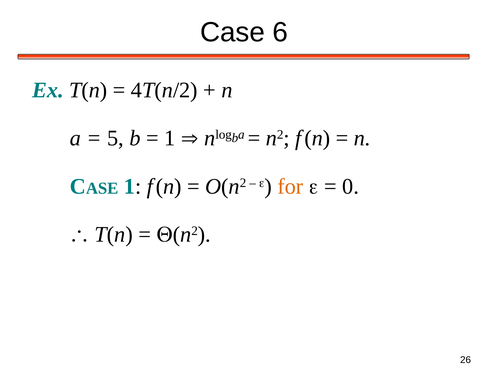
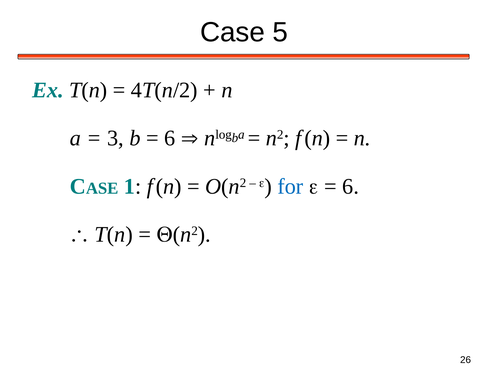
6: 6 -> 5 (280, 32)
5: 5 -> 3 (115, 138)
1: 1 -> 6 (170, 138)
for colour: orange -> blue (290, 186)
0: 0 -> 6 (351, 186)
